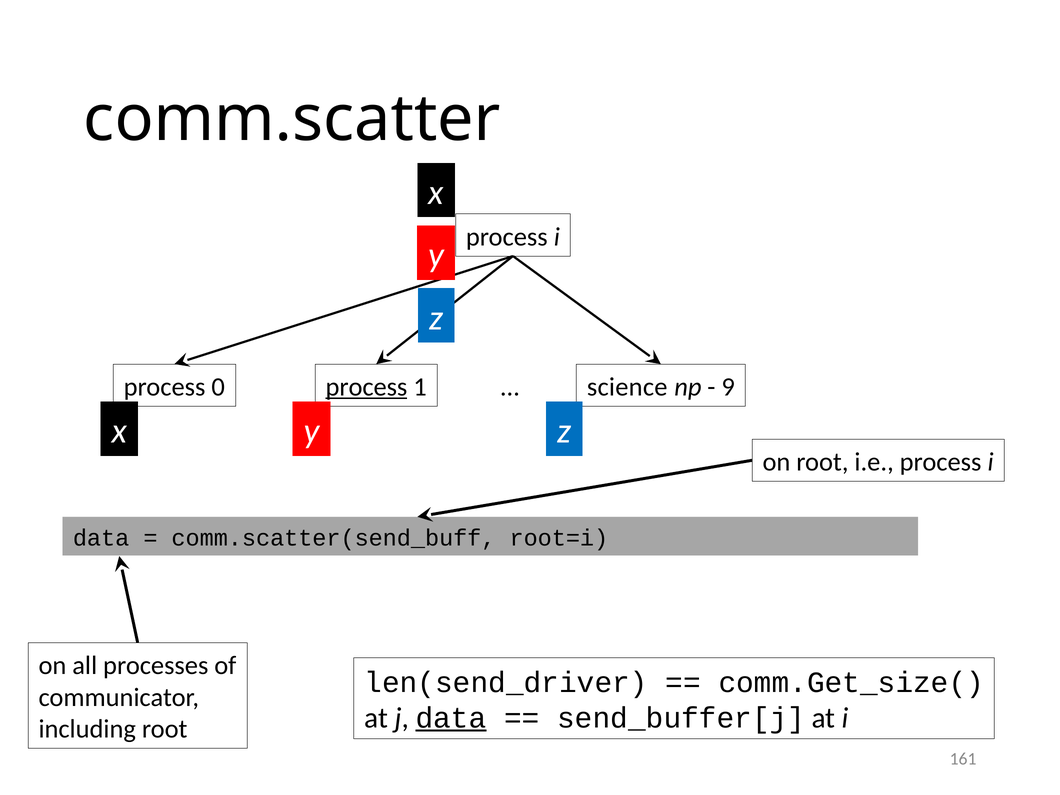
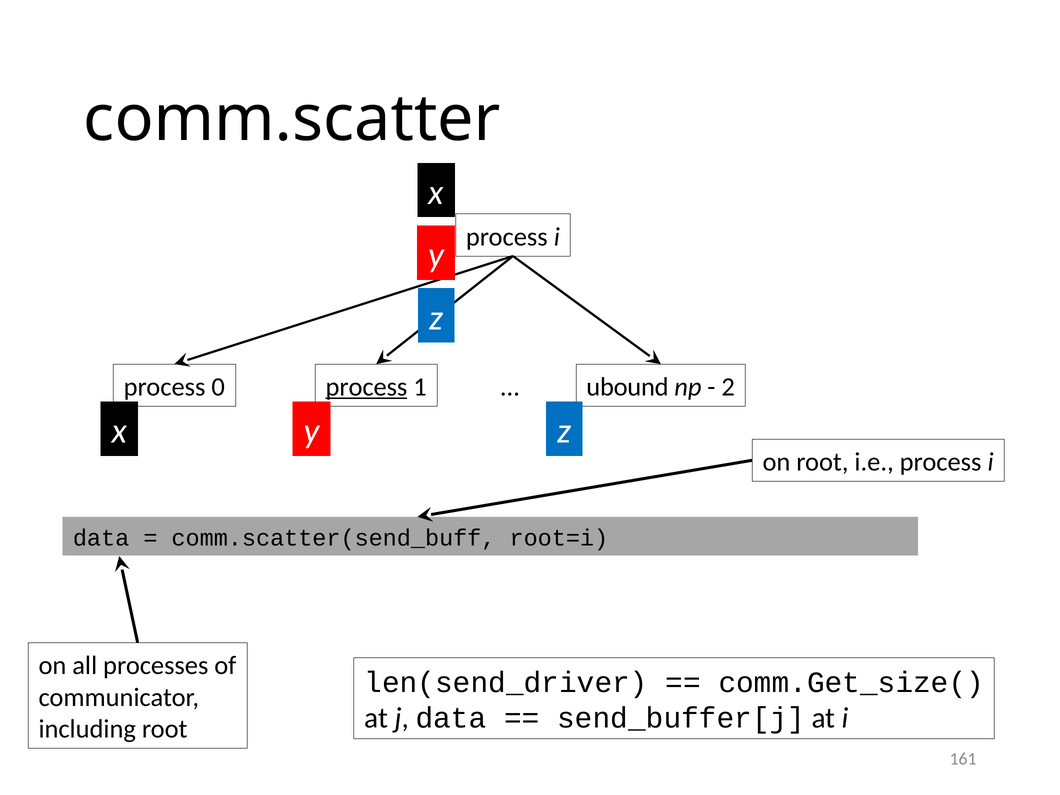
science: science -> ubound (627, 387)
9: 9 -> 2 (728, 387)
data underline: present -> none (451, 718)
